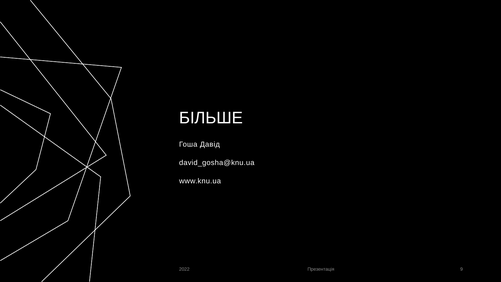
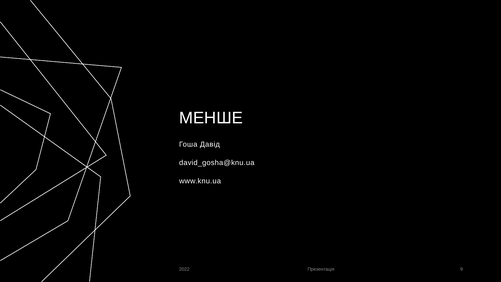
БІЛЬШЕ: БІЛЬШЕ -> МЕНШЕ (211, 118)
